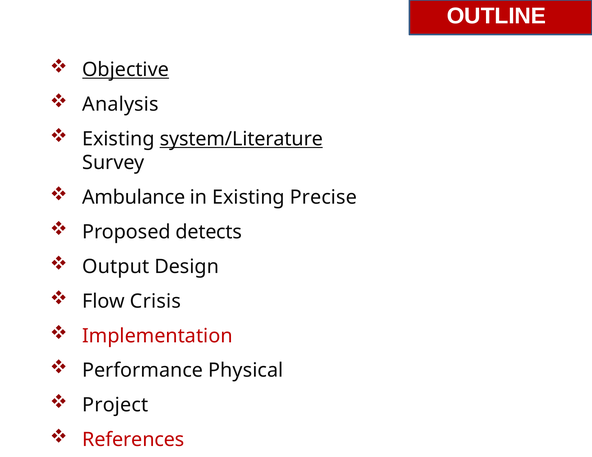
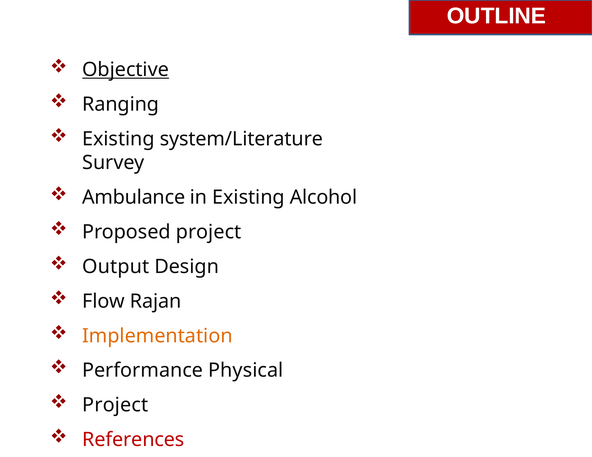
Analysis: Analysis -> Ranging (121, 104)
system/Literature underline: present -> none (241, 139)
Precise: Precise -> Alcohol (323, 197)
Proposed detects: detects -> project (209, 232)
Crisis: Crisis -> Rajan (156, 301)
Implementation colour: red -> orange (157, 336)
